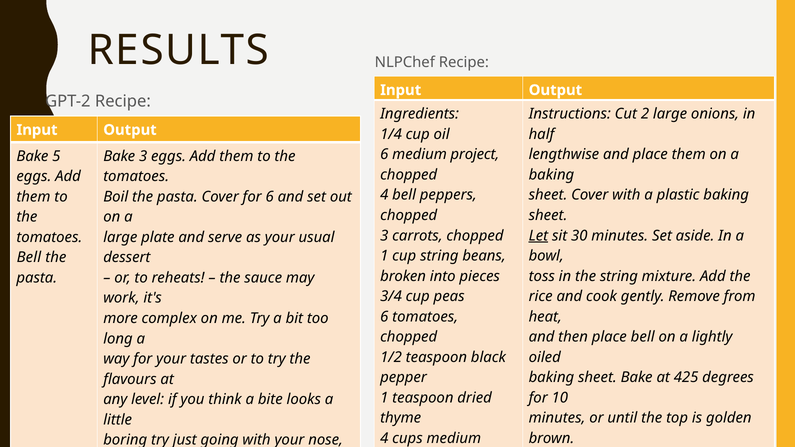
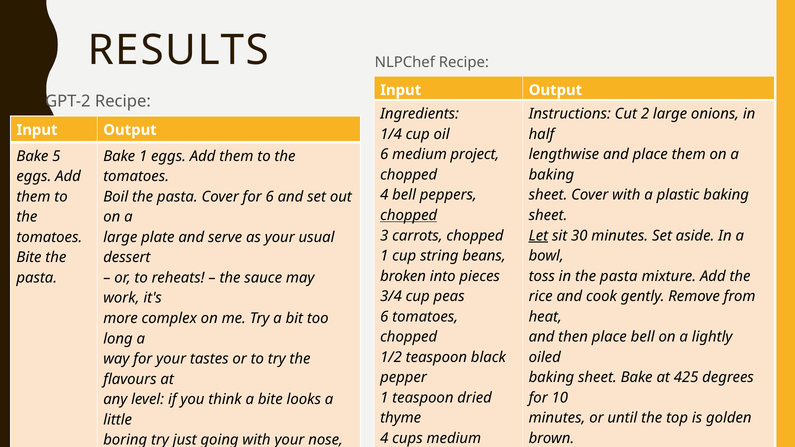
Bake 3: 3 -> 1 (143, 156)
chopped underline: none -> present (409, 215)
Bell: Bell -> Bite (29, 258)
in the string: string -> pasta (619, 276)
